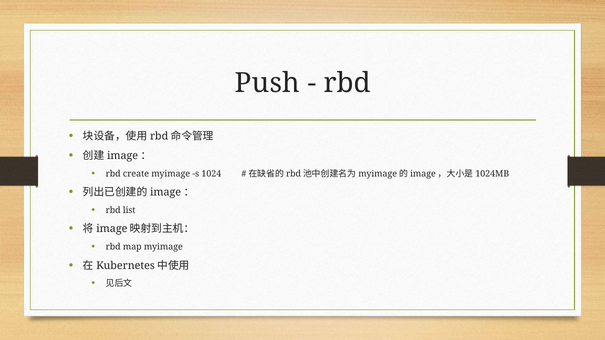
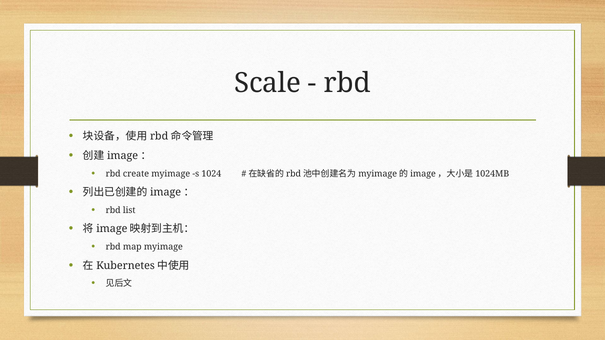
Push: Push -> Scale (268, 83)
